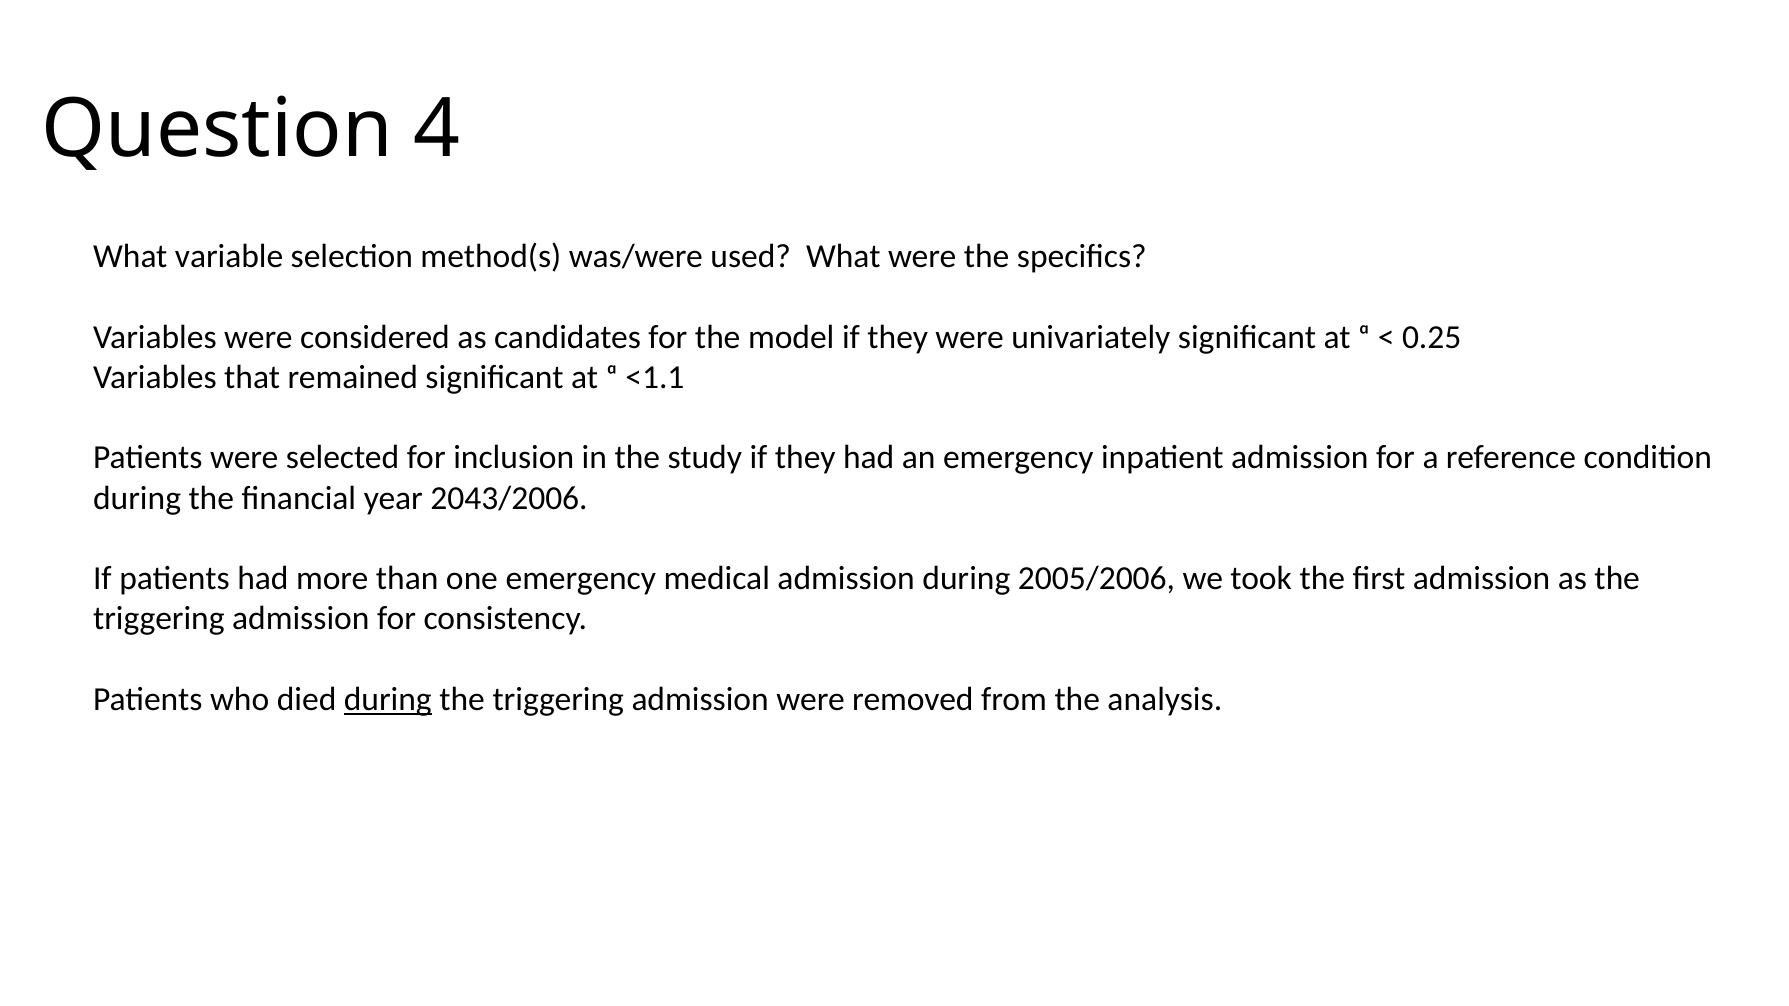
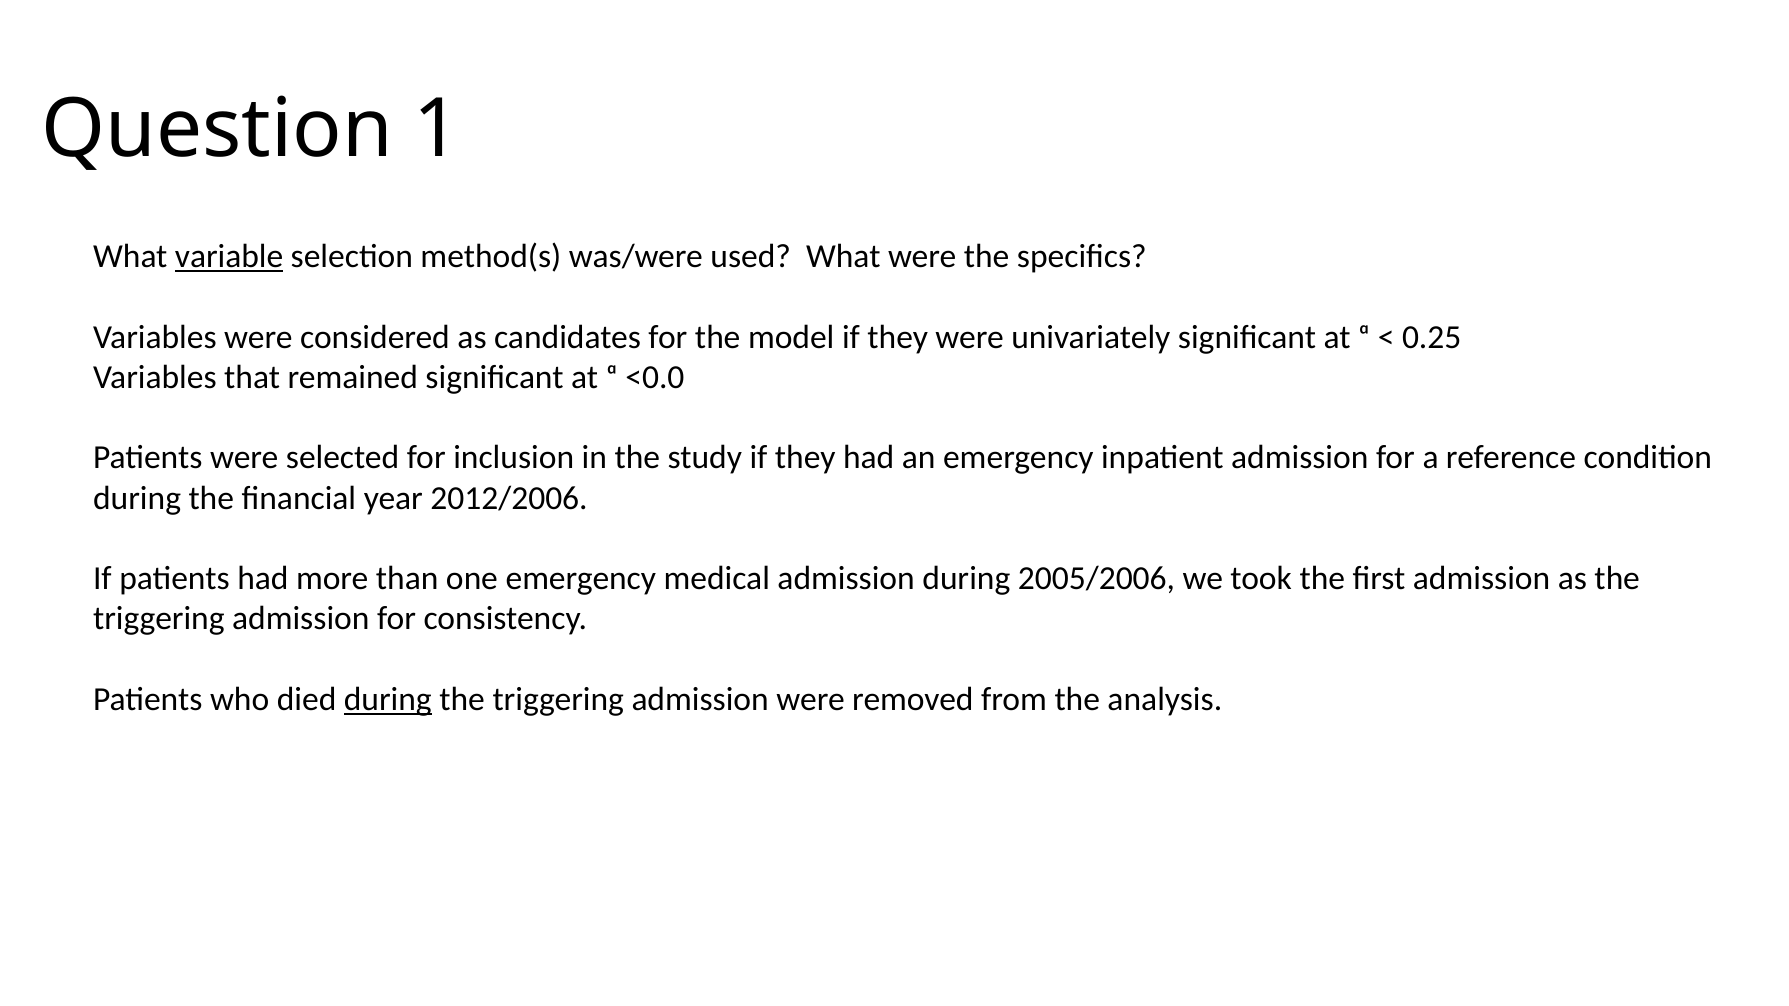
4: 4 -> 1 (437, 130)
variable underline: none -> present (229, 257)
<1.1: <1.1 -> <0.0 (655, 377)
2043/2006: 2043/2006 -> 2012/2006 (509, 498)
